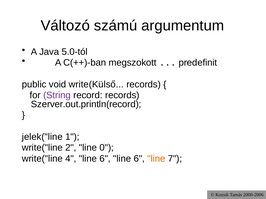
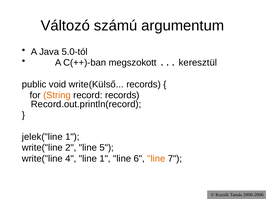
predefinit: predefinit -> keresztül (198, 63)
String colour: purple -> orange (57, 95)
Szerver.out.println(record: Szerver.out.println(record -> Record.out.println(record (86, 104)
0: 0 -> 5 (107, 148)
4 line 6: 6 -> 1 (105, 159)
